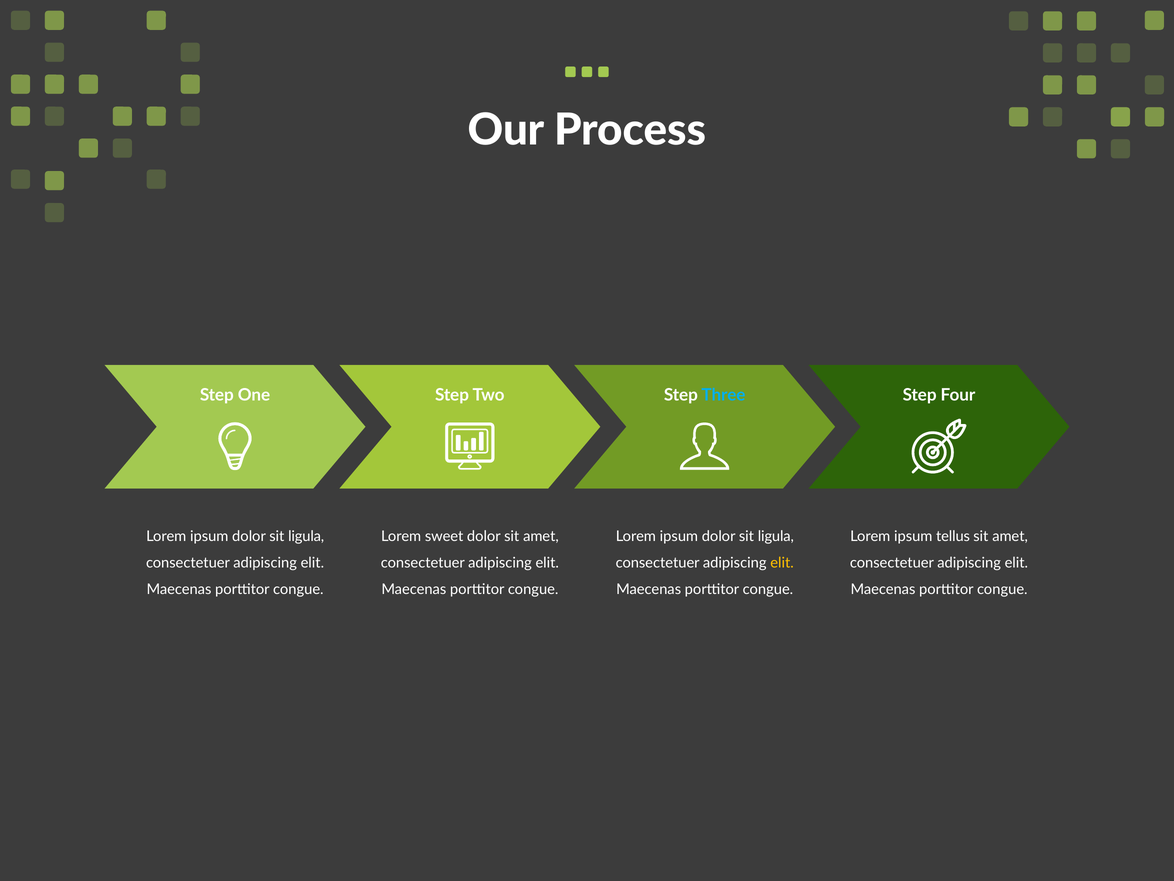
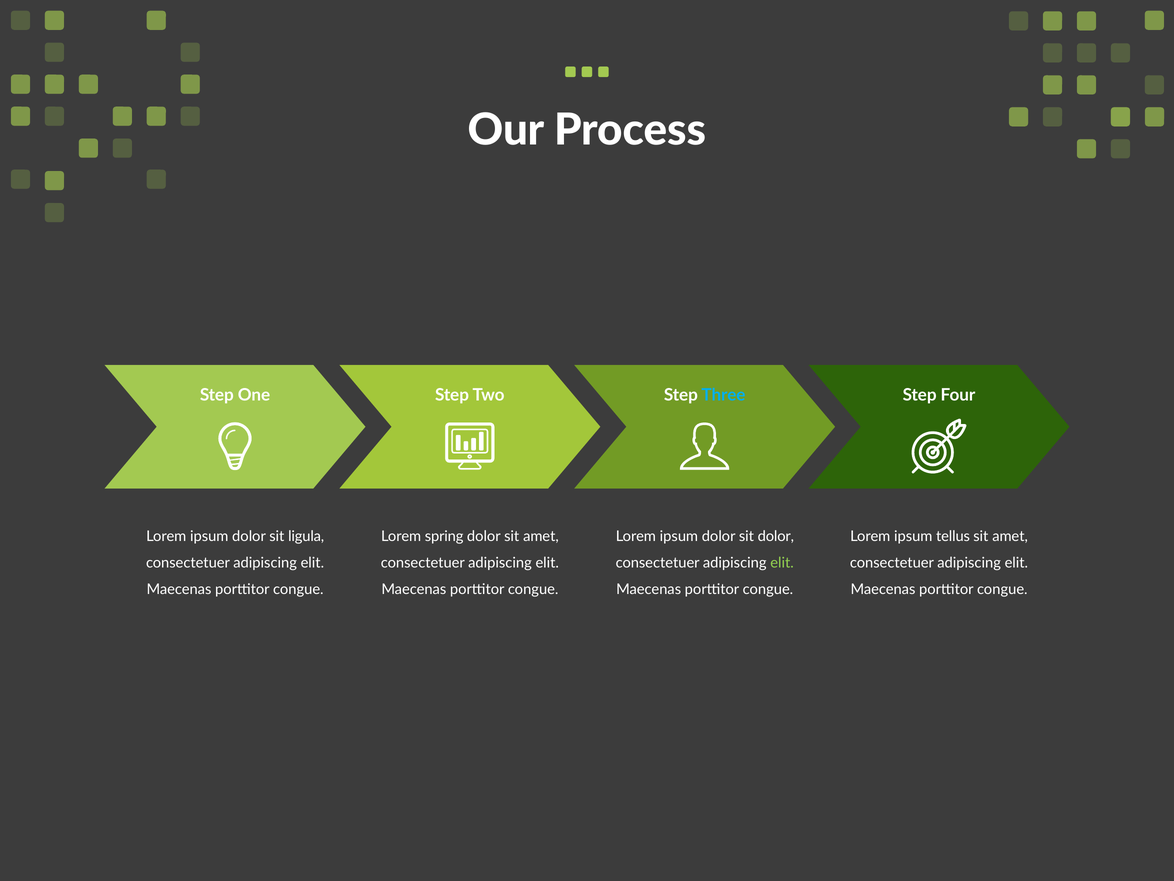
sweet: sweet -> spring (444, 536)
ligula: ligula -> dolor (776, 536)
elit colour: yellow -> light green (782, 563)
